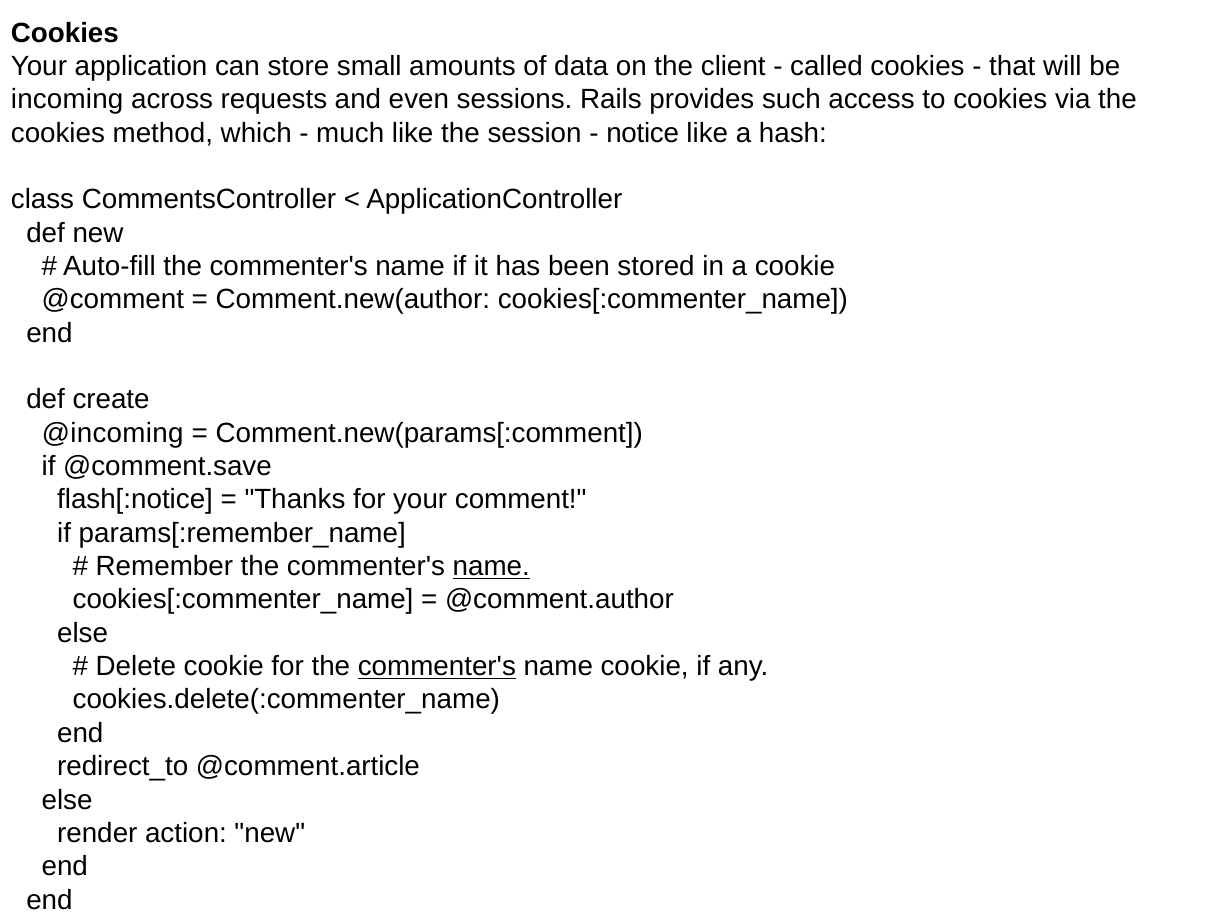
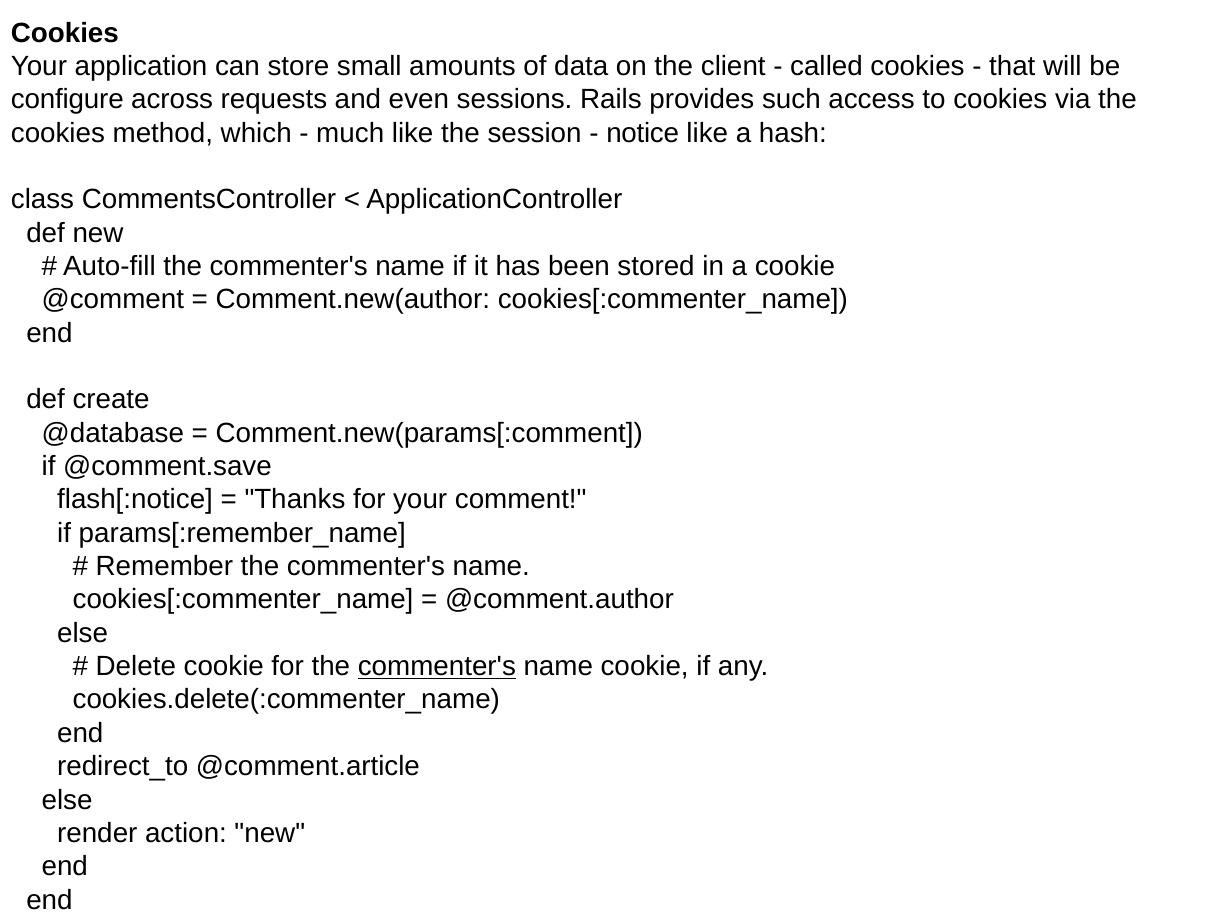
incoming: incoming -> configure (67, 100)
@incoming: @incoming -> @database (113, 433)
name underline: present -> none (491, 566)
